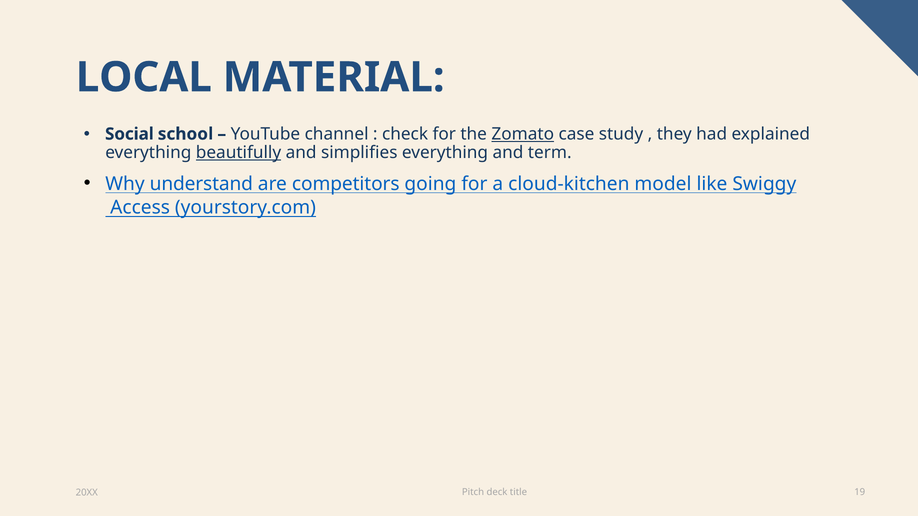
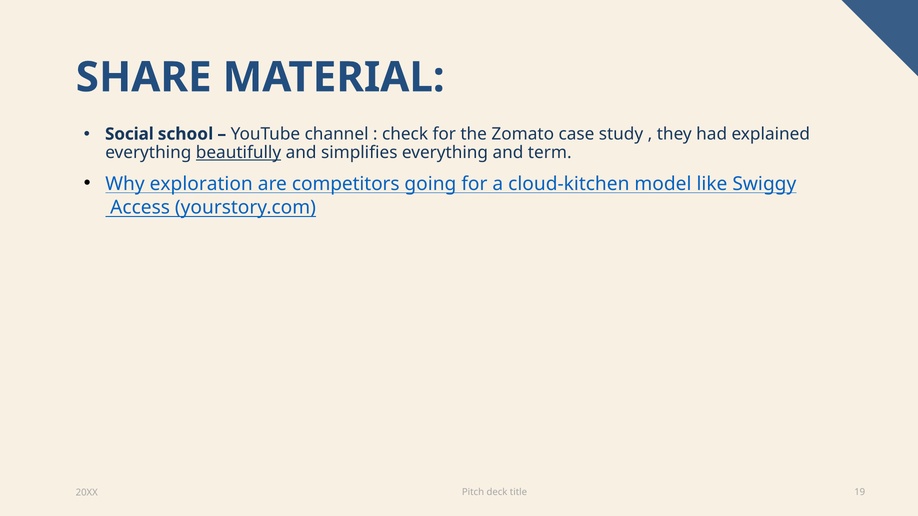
LOCAL: LOCAL -> SHARE (144, 77)
Zomato underline: present -> none (523, 134)
understand: understand -> exploration (201, 184)
